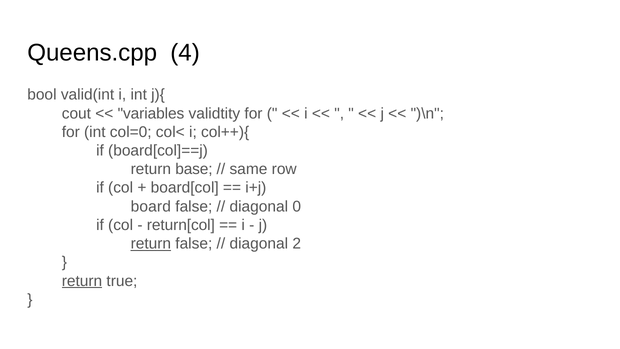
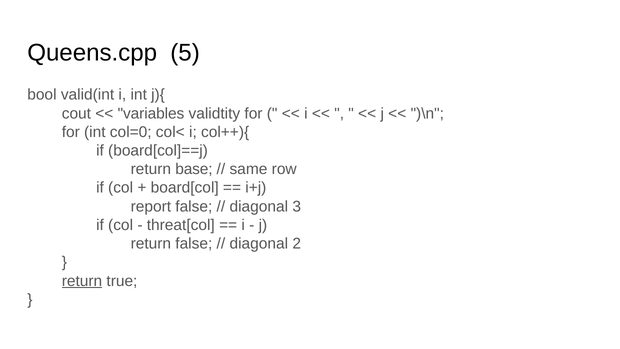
4: 4 -> 5 (185, 53)
board: board -> report (151, 206)
0: 0 -> 3 (297, 206)
return[col: return[col -> threat[col (181, 225)
return underline: present -> none (151, 244)
